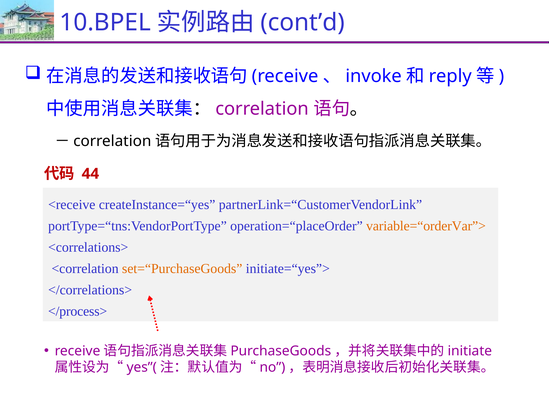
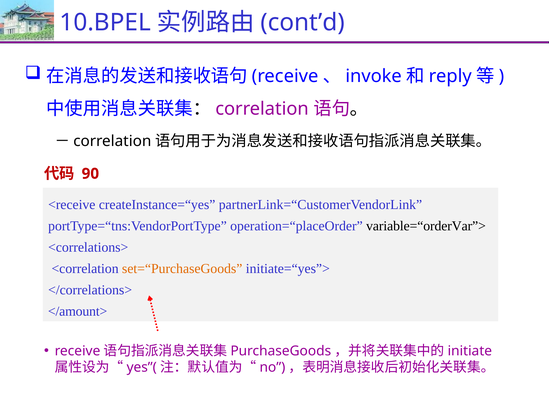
44: 44 -> 90 (90, 174)
variable=“orderVar”> colour: orange -> black (426, 226)
</process>: </process> -> </amount> (78, 312)
